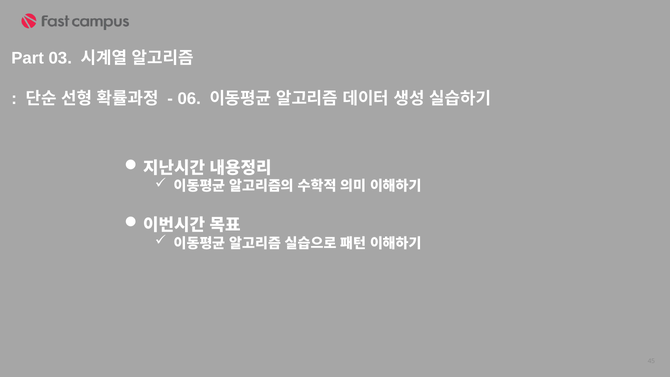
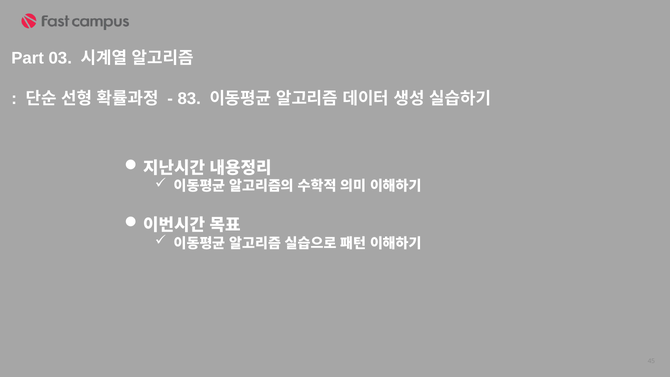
06: 06 -> 83 (189, 99)
